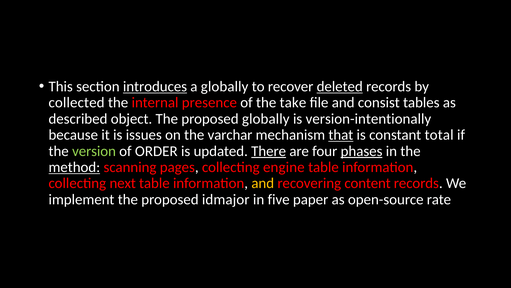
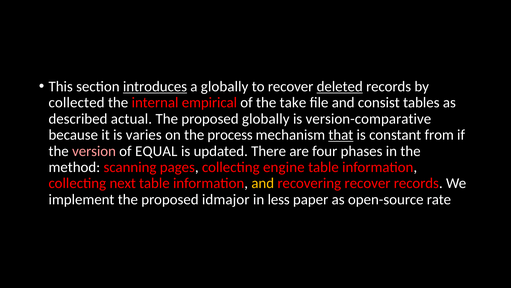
presence: presence -> empirical (209, 102)
object: object -> actual (131, 119)
version-intentionally: version-intentionally -> version-comparative (368, 119)
issues: issues -> varies (144, 135)
varchar: varchar -> process (230, 135)
total: total -> from (439, 135)
version colour: light green -> pink (94, 151)
ORDER: ORDER -> EQUAL (156, 151)
There underline: present -> none (269, 151)
phases underline: present -> none (362, 151)
method underline: present -> none (74, 167)
recovering content: content -> recover (368, 183)
five: five -> less (279, 199)
